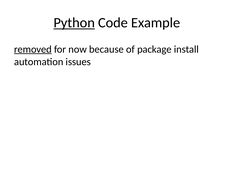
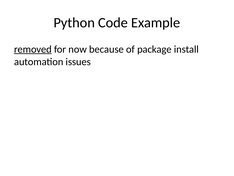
Python underline: present -> none (74, 23)
